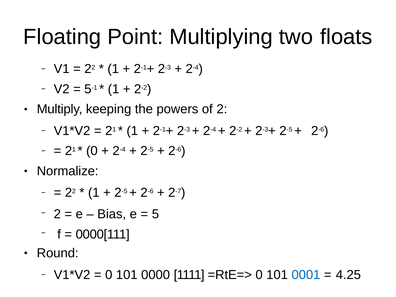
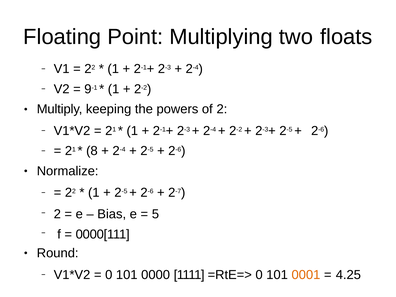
5: 5 -> 9 (88, 89)
0: 0 -> 8 (92, 151)
0001 colour: blue -> orange (306, 274)
